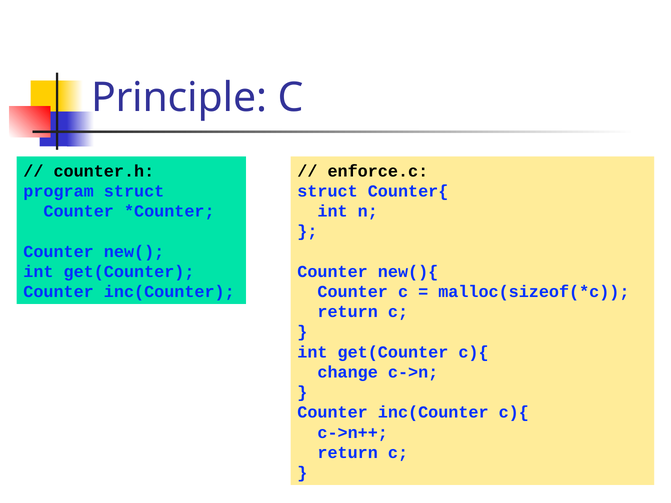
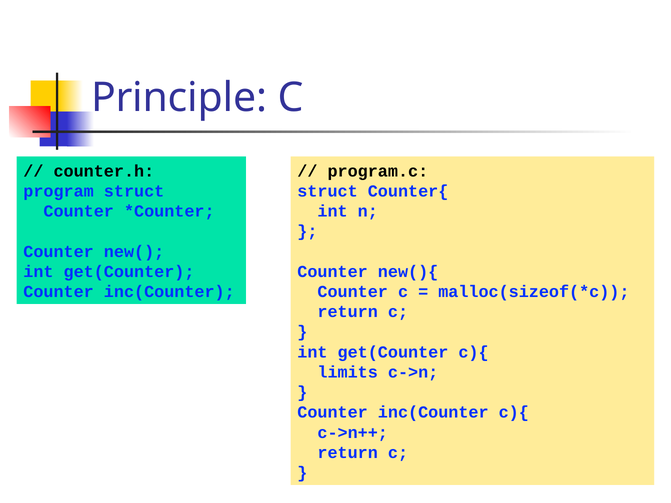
enforce.c: enforce.c -> program.c (378, 171)
change: change -> limits (348, 372)
